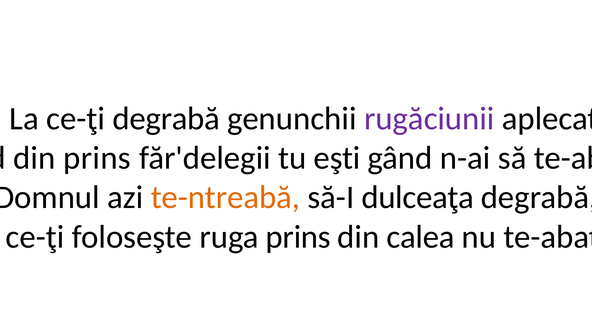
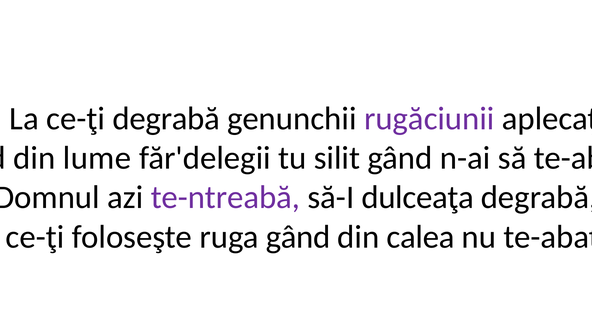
din prins: prins -> lume (97, 158)
eşti: eşti -> silit (337, 158)
te-ntreabă colour: orange -> purple (225, 197)
ruga prins: prins -> gând (298, 237)
